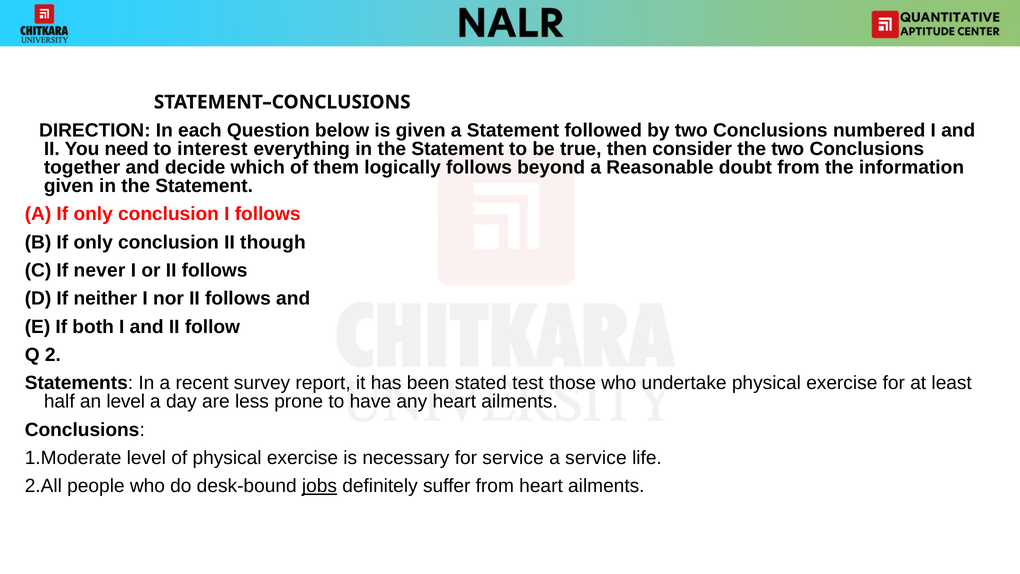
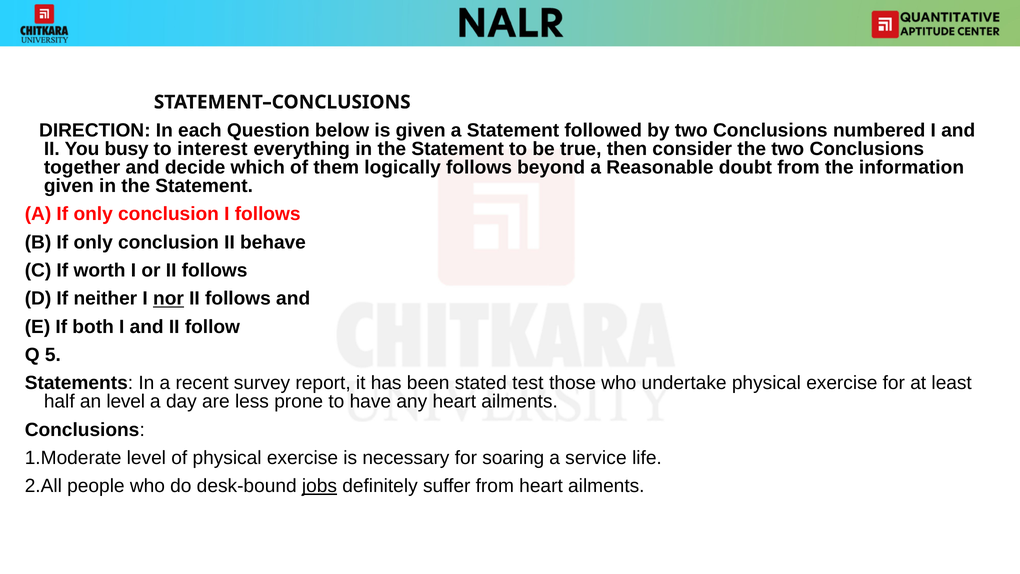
need: need -> busy (127, 149)
though: though -> behave (273, 242)
never: never -> worth (100, 270)
nor underline: none -> present (168, 298)
2: 2 -> 5 (53, 355)
for service: service -> soaring (513, 458)
